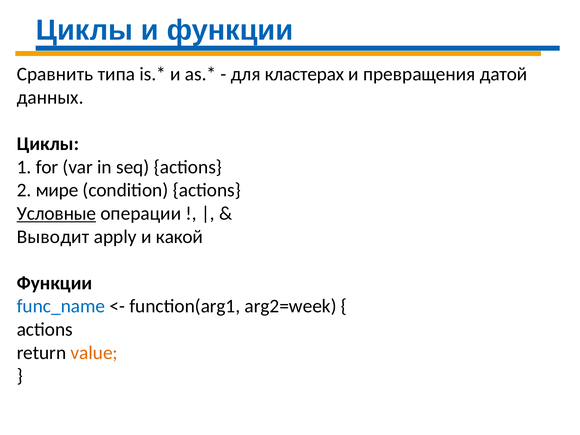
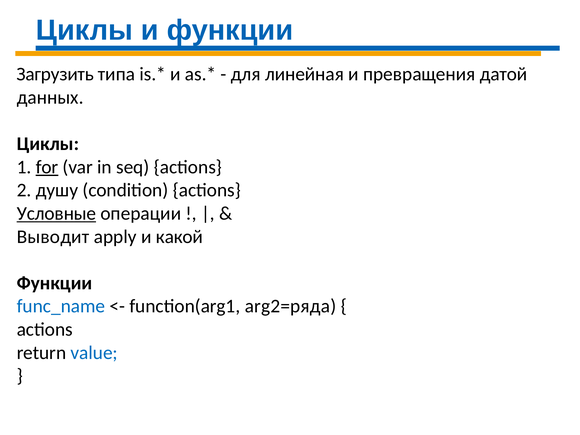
Сравнить: Сравнить -> Загрузить (55, 74)
кластерах: кластерах -> линейная (304, 74)
for underline: none -> present (47, 167)
мире: мире -> душу (57, 190)
arg2=week: arg2=week -> arg2=ряда (290, 306)
value colour: orange -> blue (94, 353)
